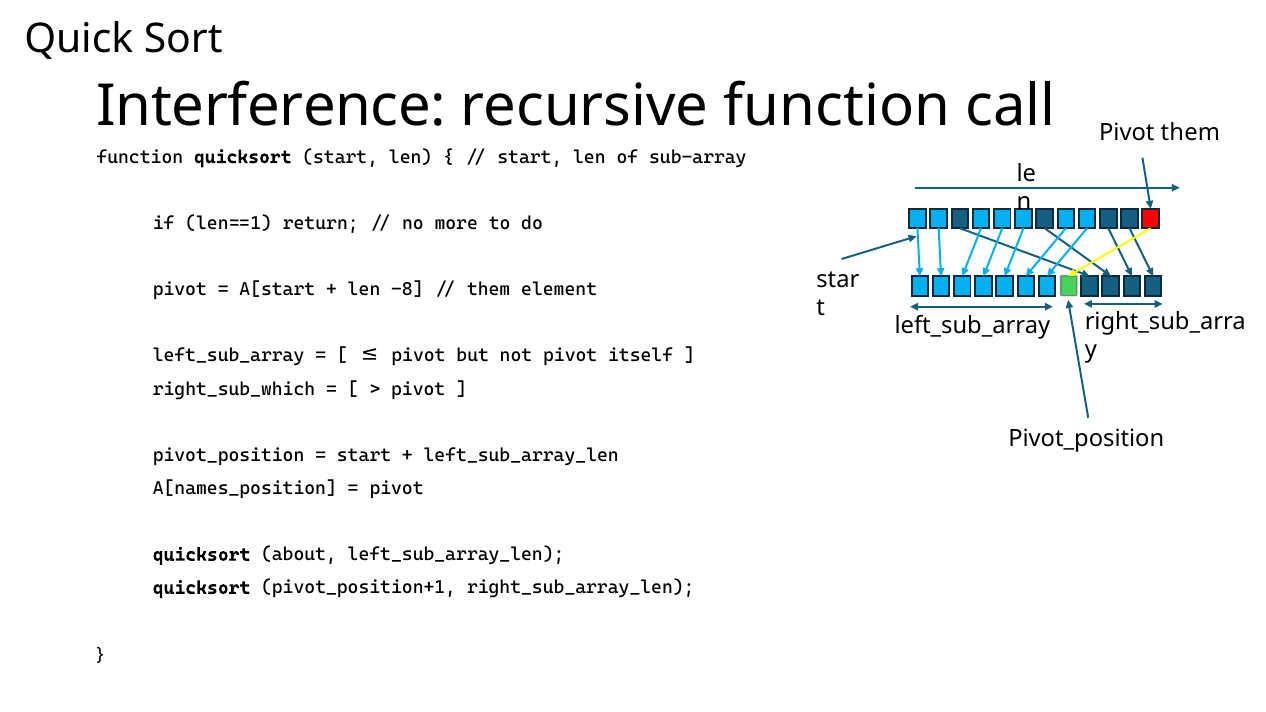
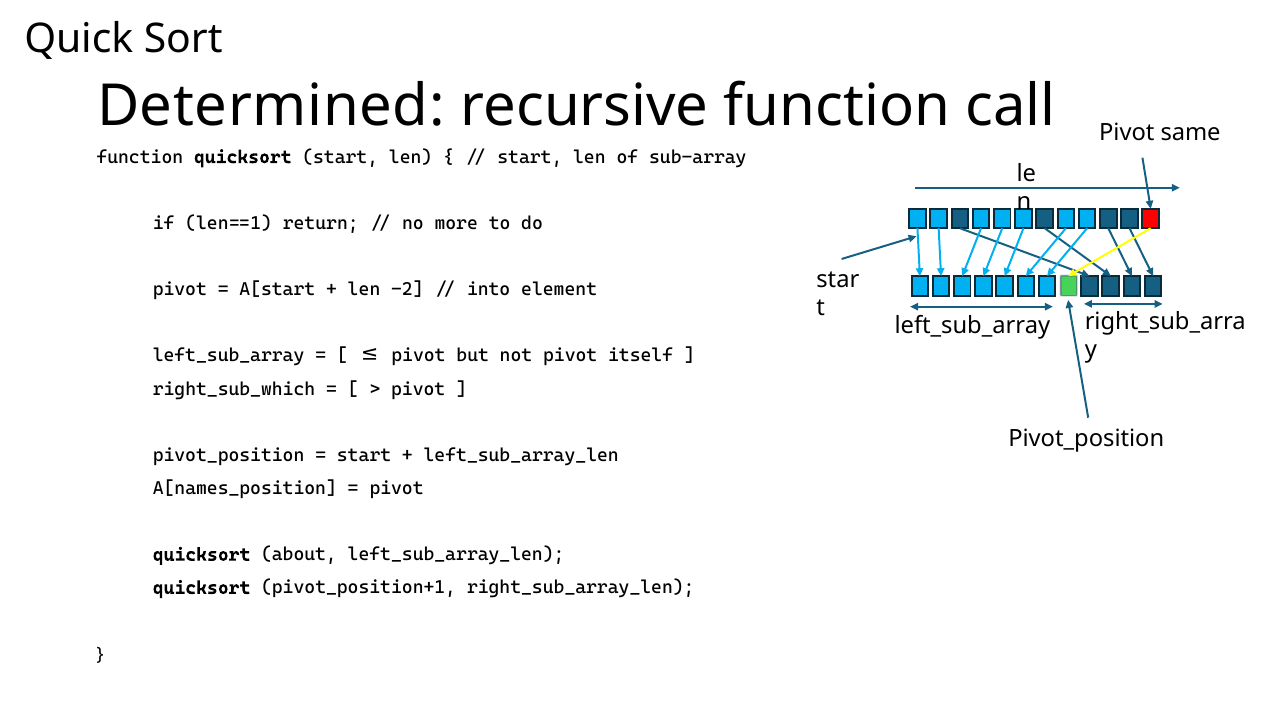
Interference: Interference -> Determined (271, 106)
Pivot them: them -> same (1191, 133)
-8: -8 -> -2 (407, 290)
them: them -> into (489, 290)
